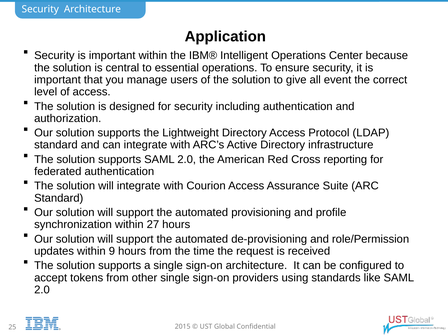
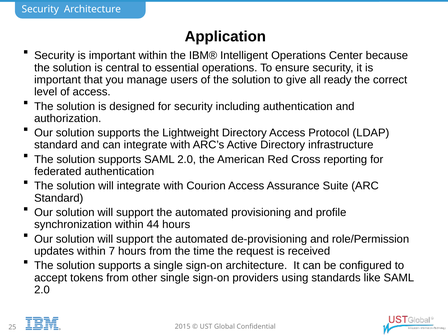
event: event -> ready (338, 80)
27: 27 -> 44 (153, 225)
9: 9 -> 7 (112, 251)
